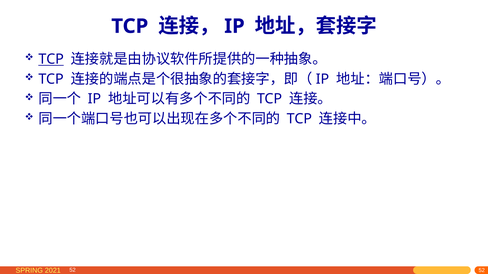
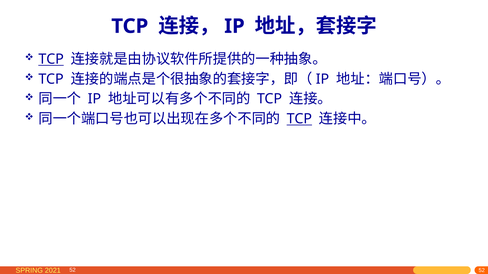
TCP underline: none -> present (299, 119)
